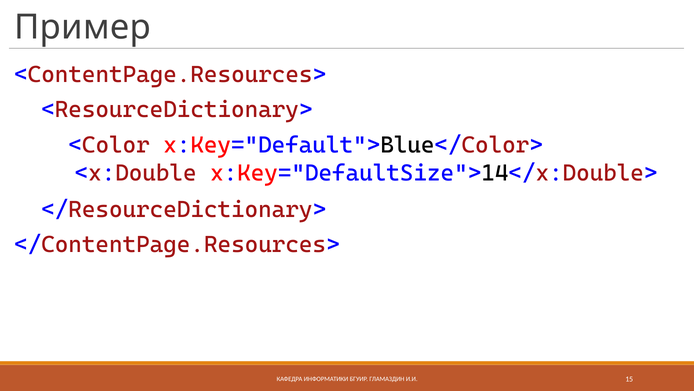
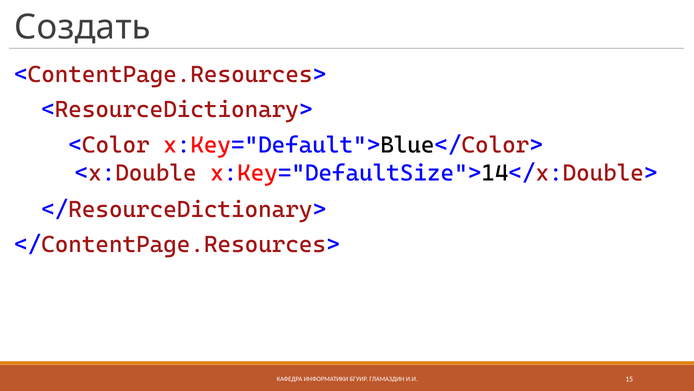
Пример: Пример -> Создать (82, 27)
